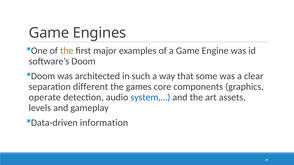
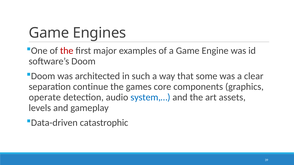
the colour: orange -> red (67, 51)
different: different -> continue (91, 87)
information: information -> catastrophic (104, 123)
